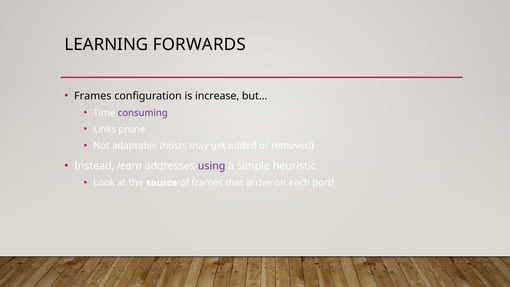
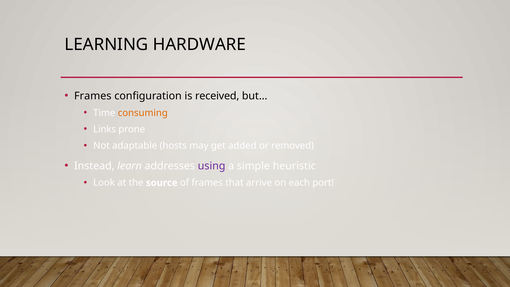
FORWARDS: FORWARDS -> HARDWARE (199, 45)
increase: increase -> received (217, 96)
consuming colour: purple -> orange (143, 113)
